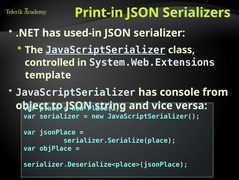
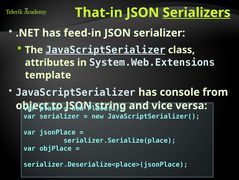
Print-in: Print-in -> That-in (99, 13)
Serializers underline: none -> present (197, 13)
used-in: used-in -> feed-in (82, 33)
controlled: controlled -> attributes (50, 62)
